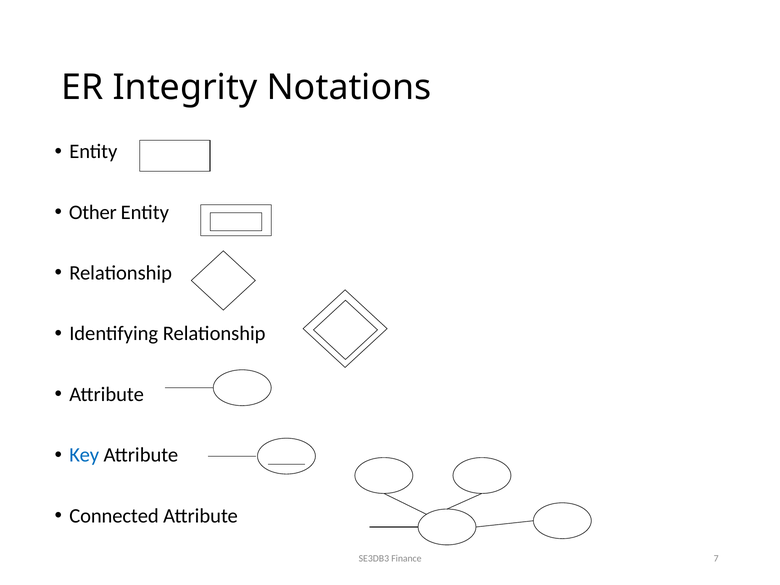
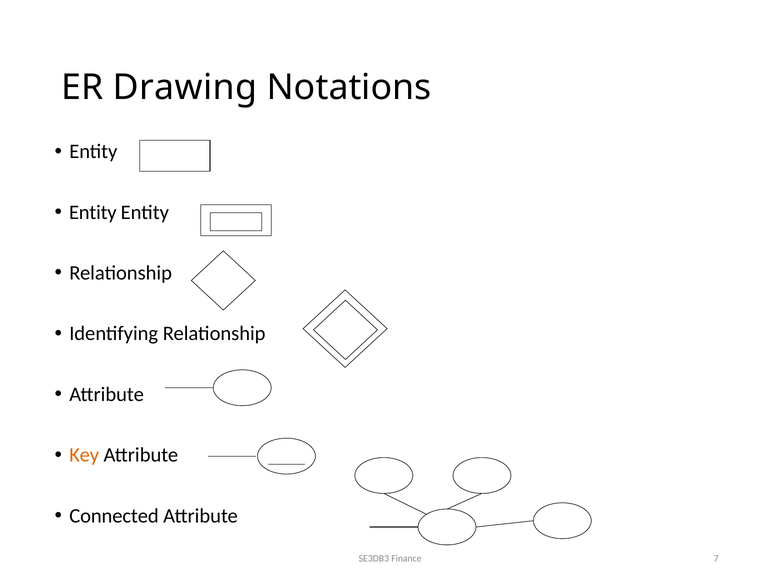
Integrity: Integrity -> Drawing (185, 87)
Other: Other -> Entity (93, 212)
Key colour: blue -> orange (84, 455)
